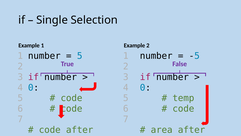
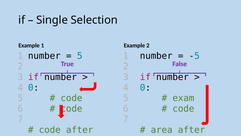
temp: temp -> exam (183, 98)
